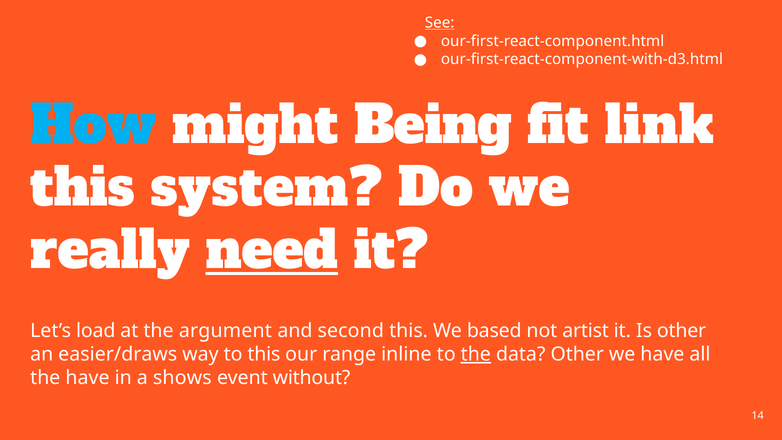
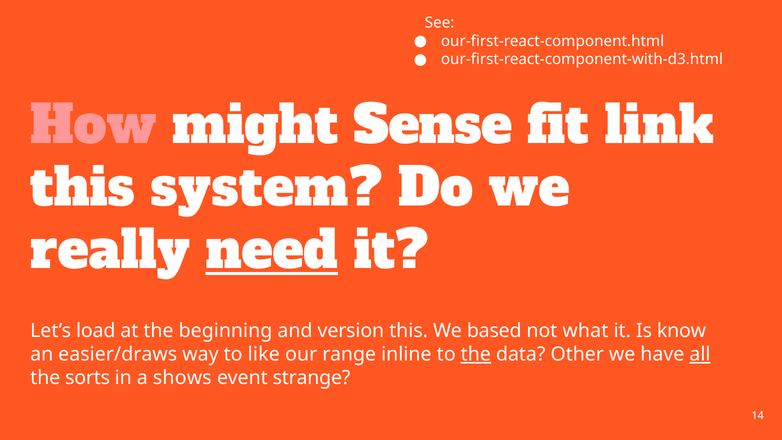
See underline: present -> none (440, 23)
How colour: light blue -> pink (93, 126)
Being: Being -> Sense (433, 126)
argument: argument -> beginning (225, 331)
second: second -> version (351, 331)
artist: artist -> what (585, 331)
Is other: other -> know (682, 331)
to this: this -> like (264, 354)
all underline: none -> present (700, 354)
the have: have -> sorts (88, 378)
without: without -> strange (312, 378)
